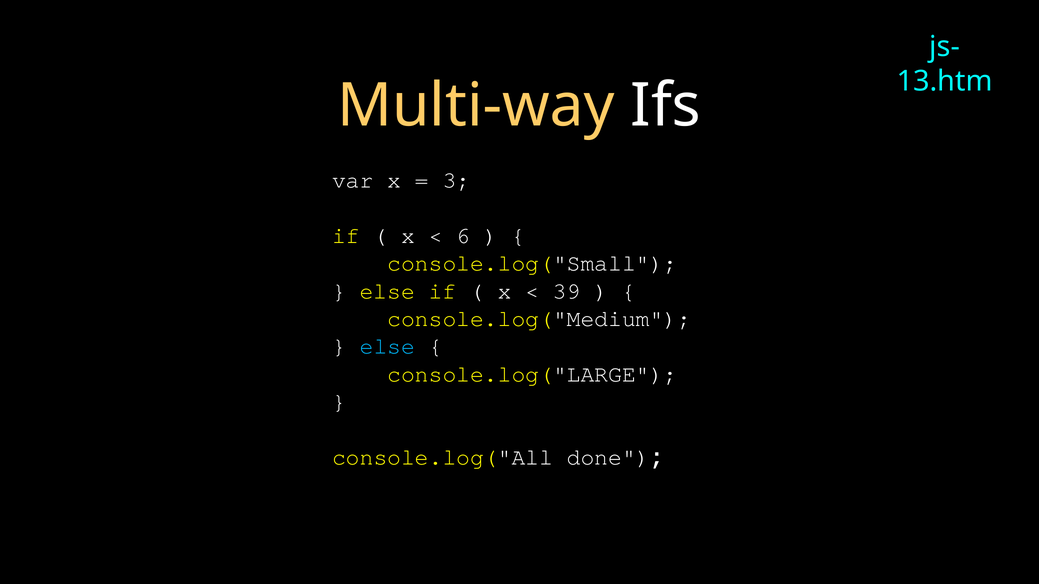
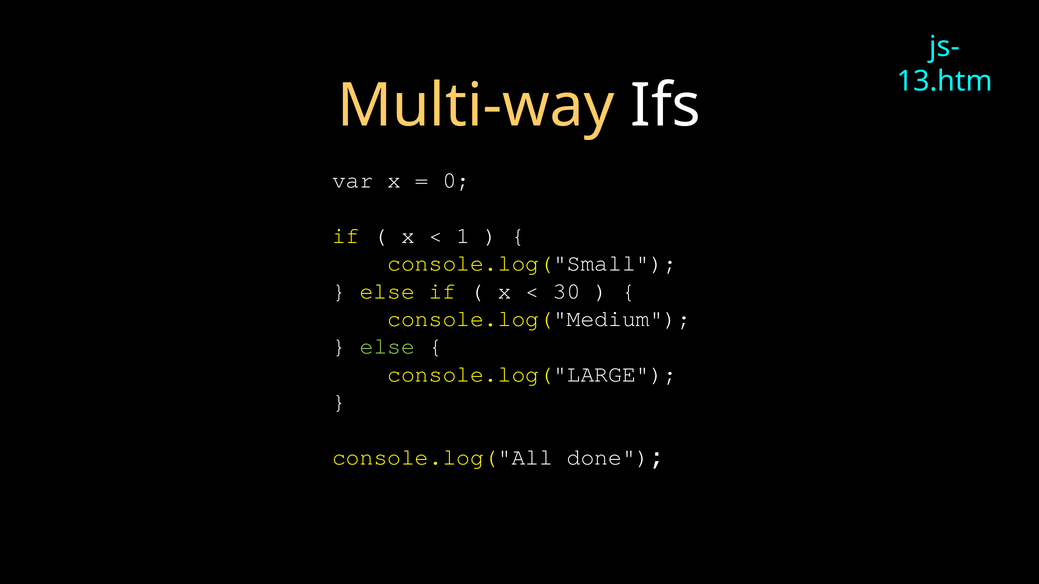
3: 3 -> 0 (456, 180)
6: 6 -> 1 (463, 236)
39: 39 -> 30 (567, 291)
else colour: light blue -> light green (387, 347)
